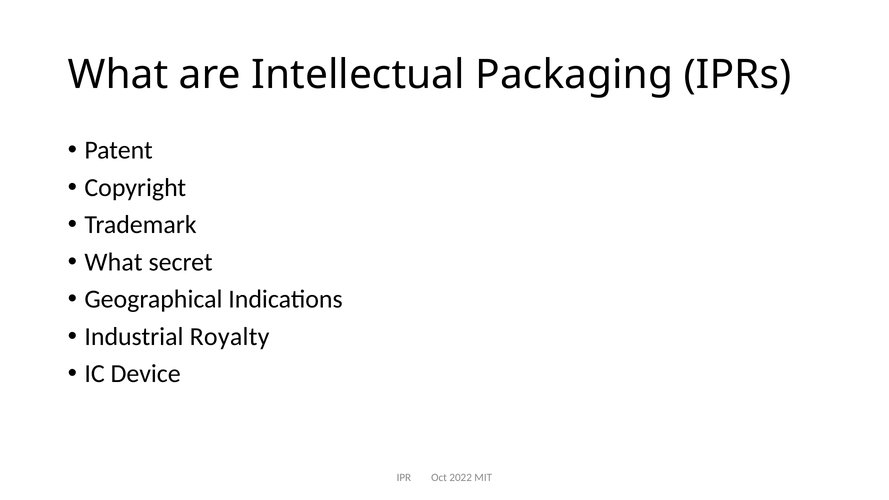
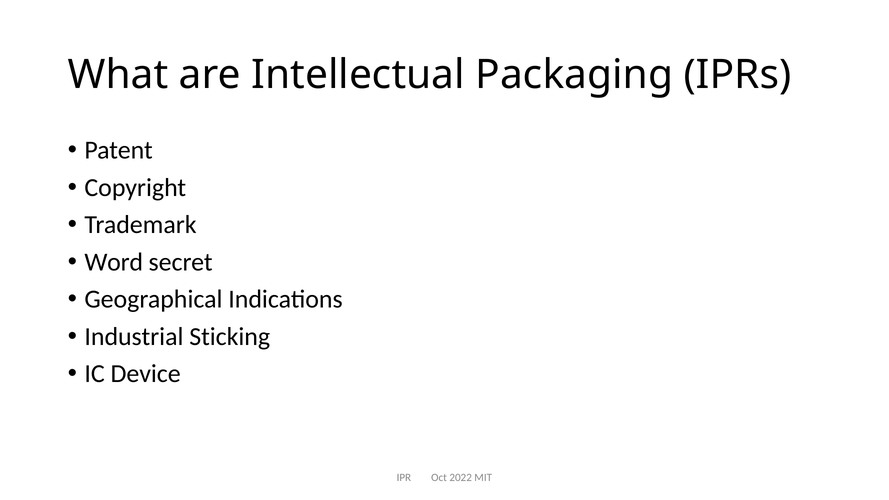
What: What -> Word (114, 262)
Royalty: Royalty -> Sticking (230, 337)
